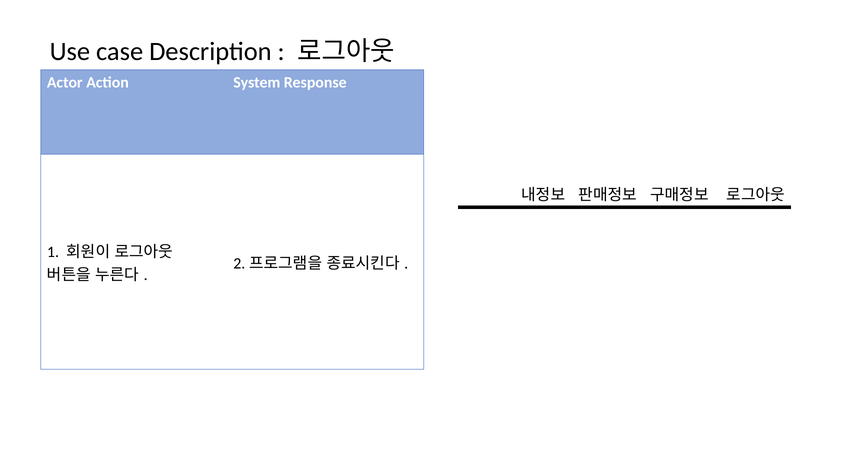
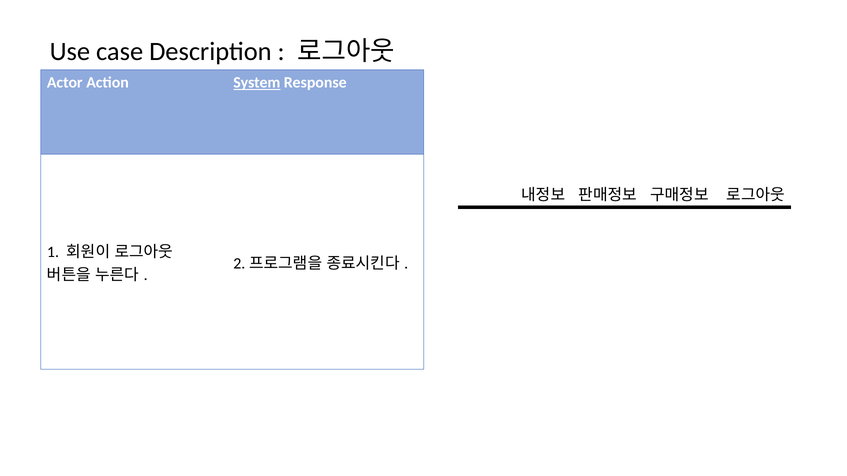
System underline: none -> present (257, 83)
